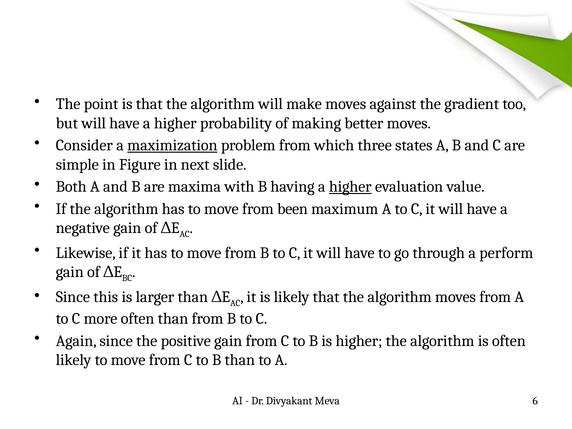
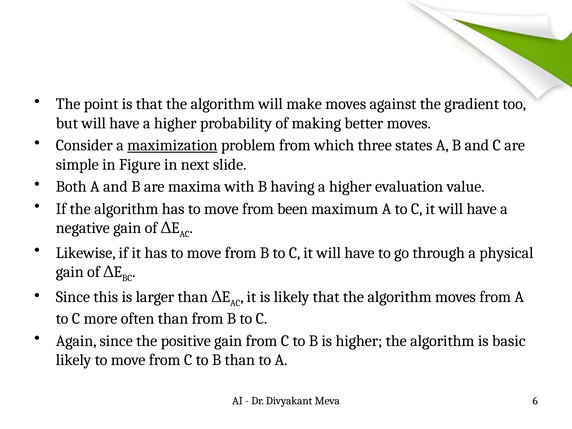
higher underline: present -> none (350, 187)
perform: perform -> physical (506, 253)
is often: often -> basic (509, 341)
